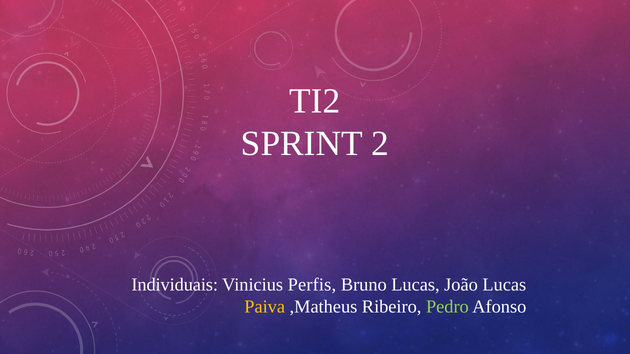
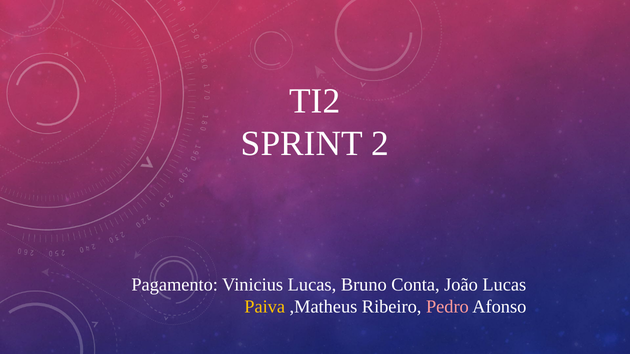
Individuais: Individuais -> Pagamento (175, 285)
Vinicius Perfis: Perfis -> Lucas (312, 285)
Bruno Lucas: Lucas -> Conta (415, 285)
Pedro colour: light green -> pink (447, 307)
